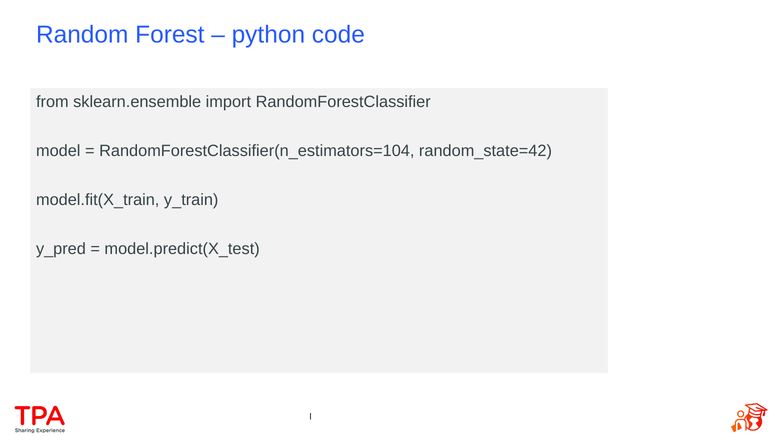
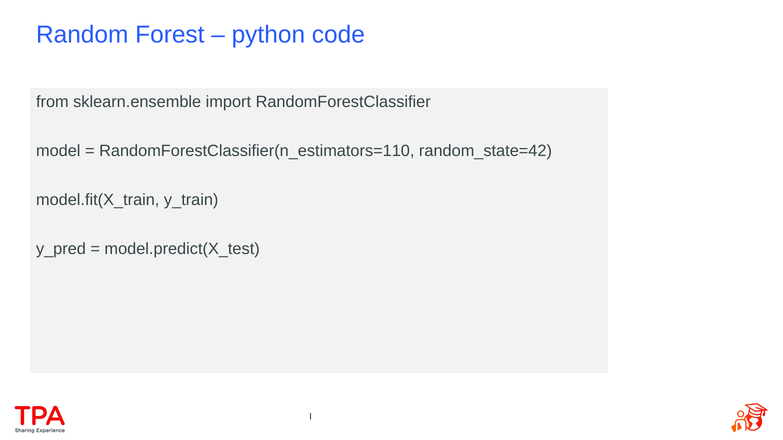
RandomForestClassifier(n_estimators=104: RandomForestClassifier(n_estimators=104 -> RandomForestClassifier(n_estimators=110 (257, 151)
